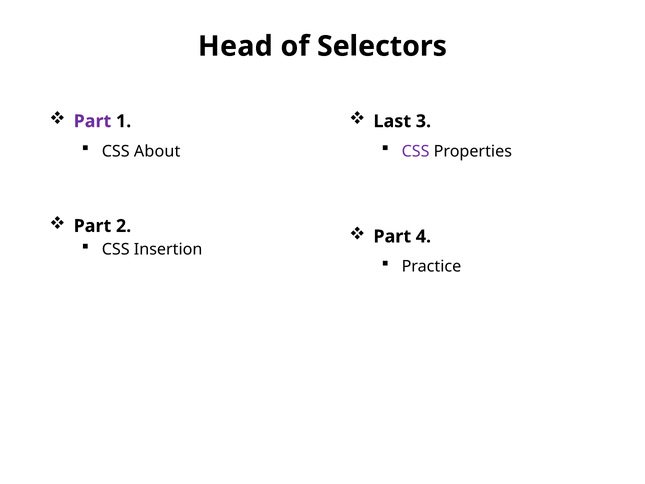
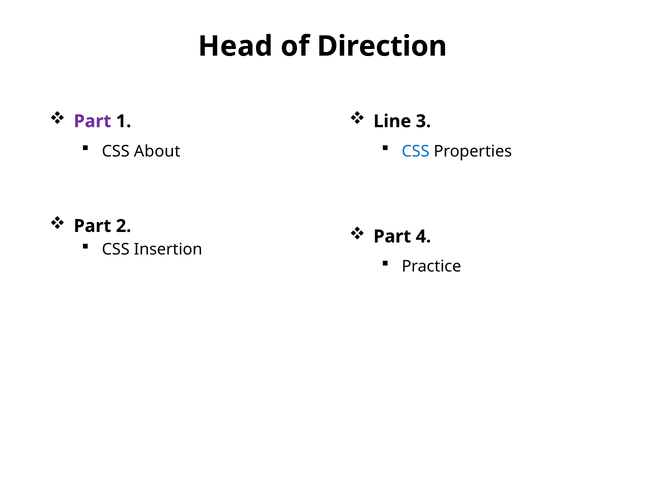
Selectors: Selectors -> Direction (382, 46)
Last: Last -> Line (392, 121)
CSS colour: purple -> blue (416, 151)
